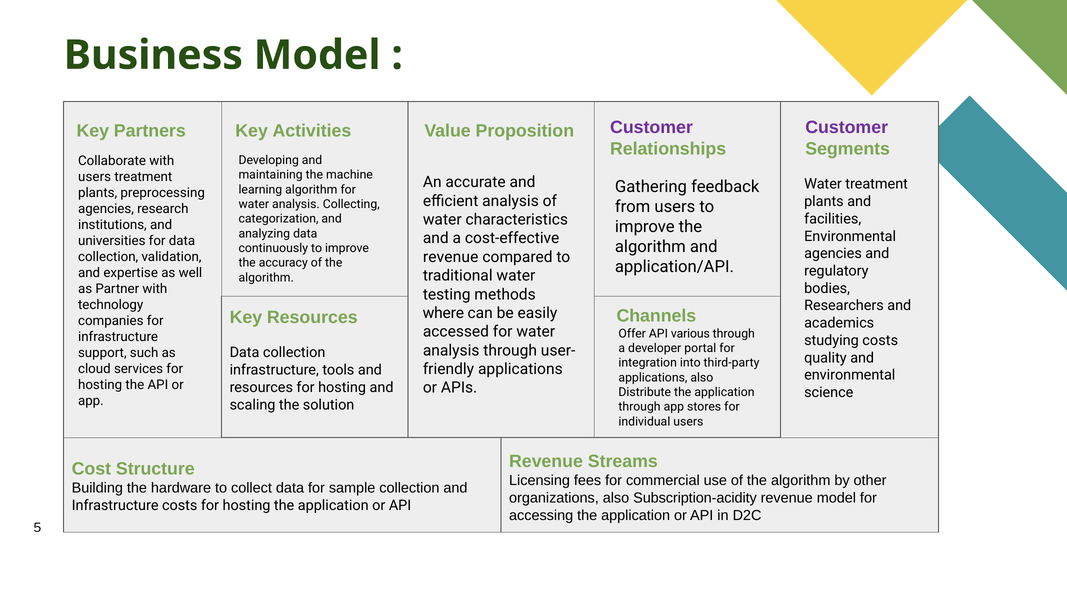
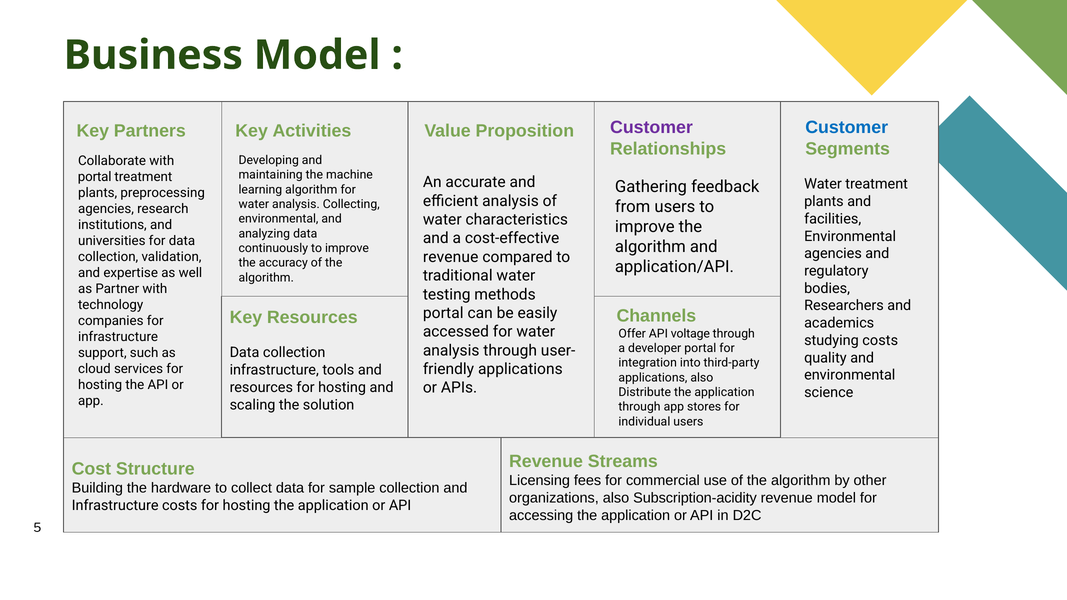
Customer colour: purple -> blue (847, 127)
users: users -> portal (95, 177)
categorization: categorization -> environmental (278, 219)
where: where -> portal (443, 313)
various: various -> voltage (690, 334)
